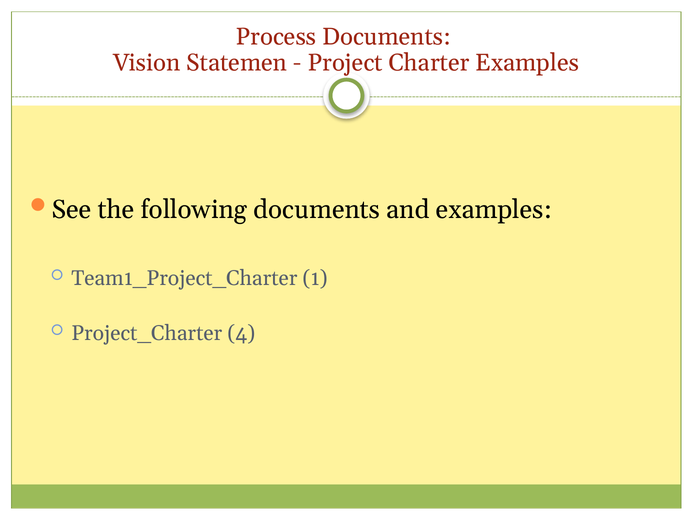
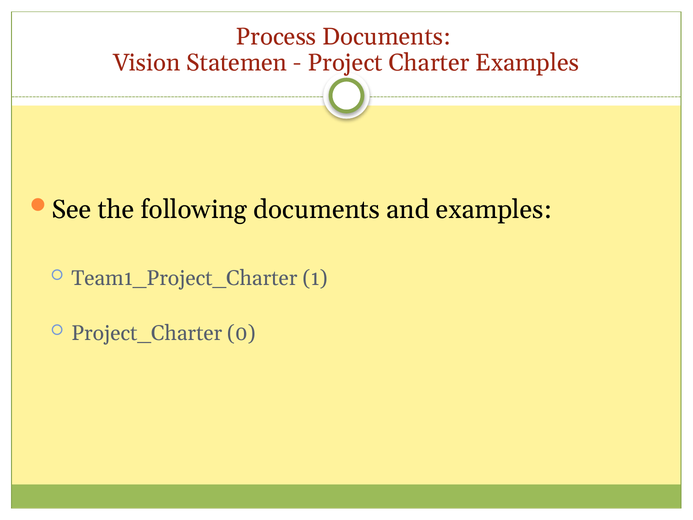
4: 4 -> 0 (241, 333)
